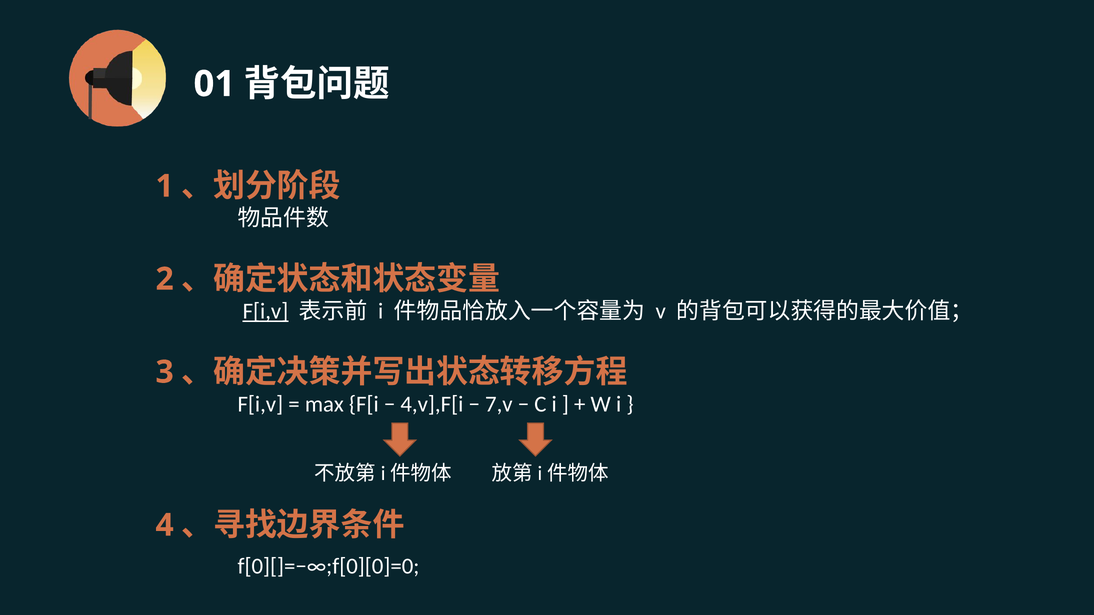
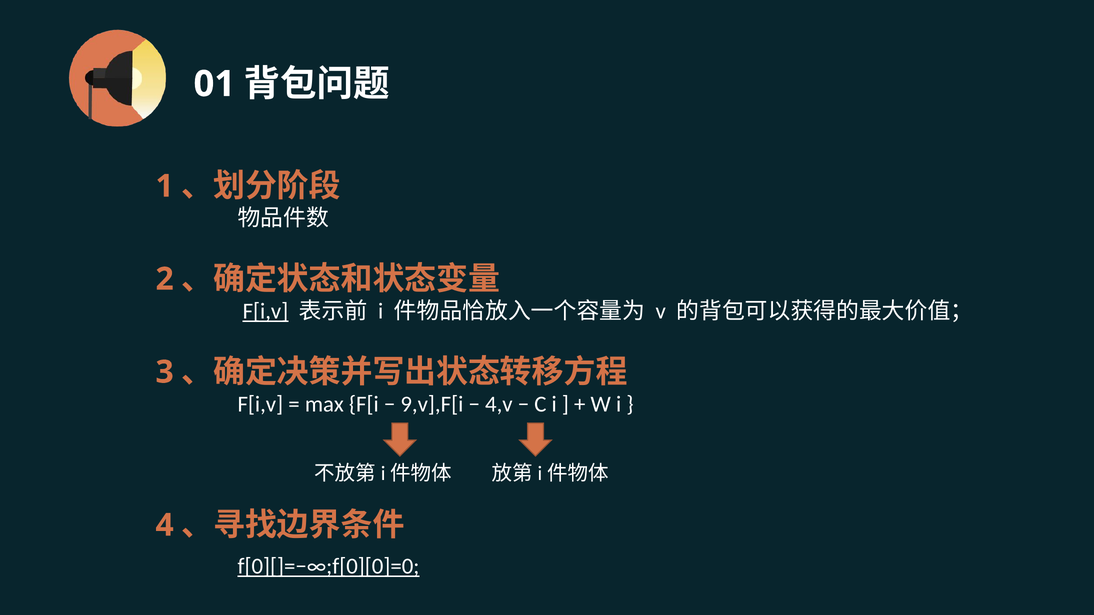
4,v],F[i: 4,v],F[i -> 9,v],F[i (432, 405)
7,v: 7,v -> 4,v (499, 405)
f[0][]=−∞;f[0][0]=0 underline: none -> present (328, 567)
